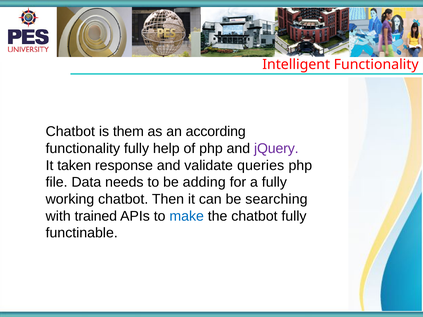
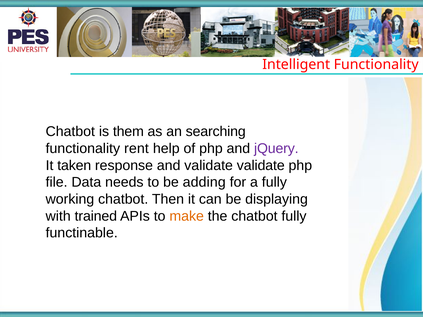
according: according -> searching (216, 132)
functionality fully: fully -> rent (136, 149)
validate queries: queries -> validate (261, 165)
searching: searching -> displaying (277, 199)
make colour: blue -> orange (187, 216)
